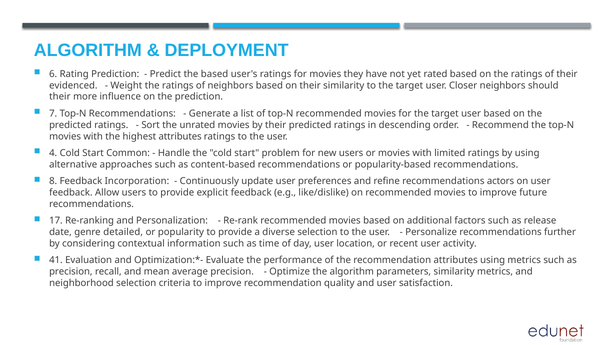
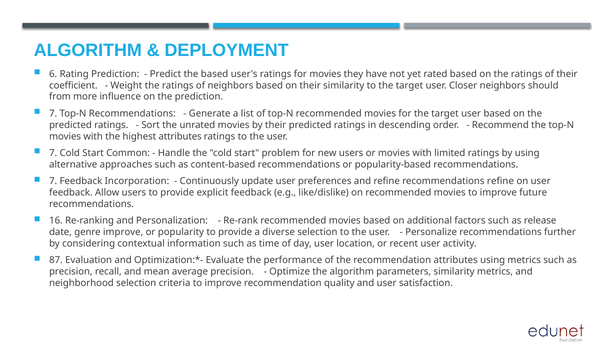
evidenced: evidenced -> coefficient (73, 85)
their: their -> from (60, 97)
4: 4 -> 7 (53, 153)
8: 8 -> 7 (53, 181)
recommendations actors: actors -> refine (500, 181)
17: 17 -> 16 (56, 221)
genre detailed: detailed -> improve (123, 232)
41: 41 -> 87 (56, 260)
